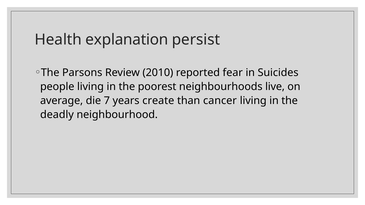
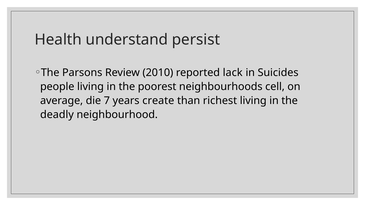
explanation: explanation -> understand (127, 40)
fear: fear -> lack (233, 73)
live: live -> cell (275, 87)
cancer: cancer -> richest (220, 101)
